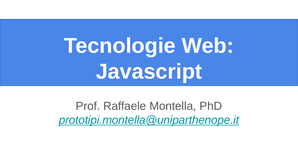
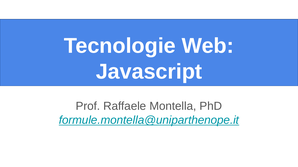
prototipi.montella@uniparthenope.it: prototipi.montella@uniparthenope.it -> formule.montella@uniparthenope.it (149, 120)
